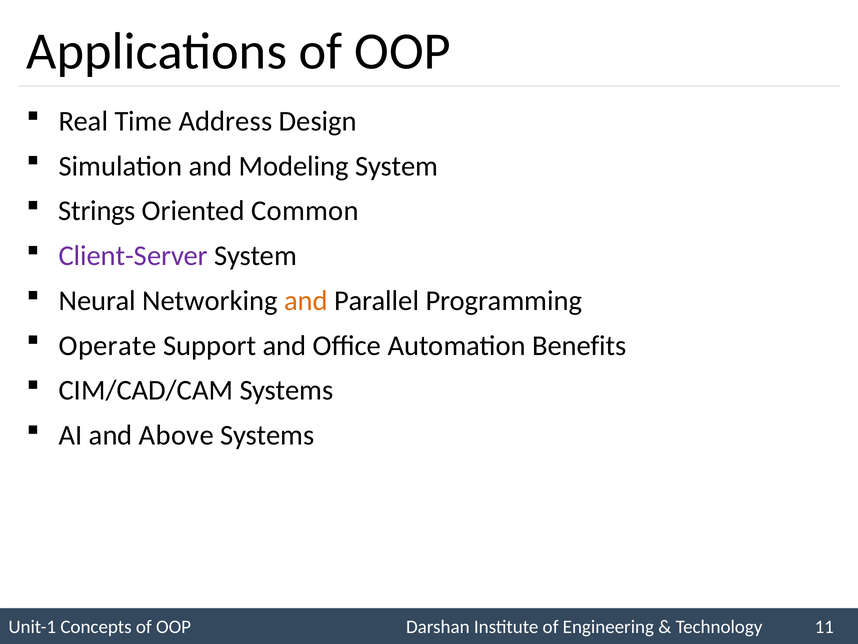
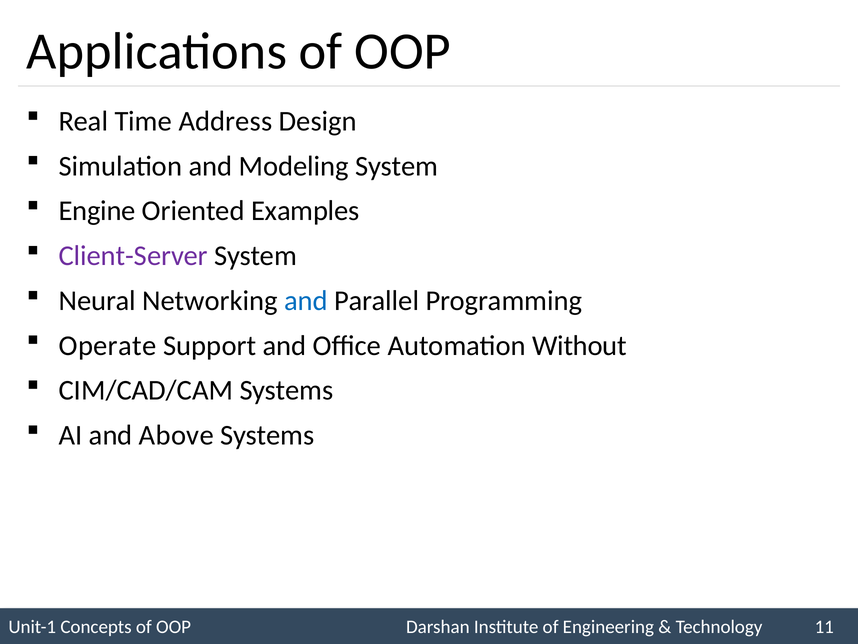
Strings: Strings -> Engine (97, 211)
Common: Common -> Examples (305, 211)
and colour: orange -> blue (306, 301)
Benefits: Benefits -> Without (579, 345)
